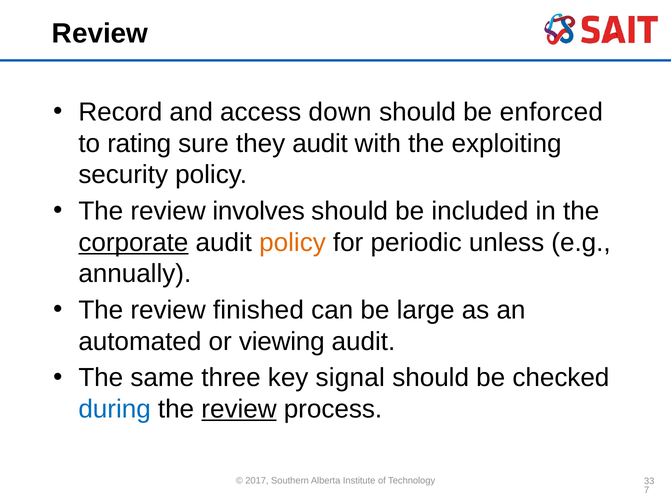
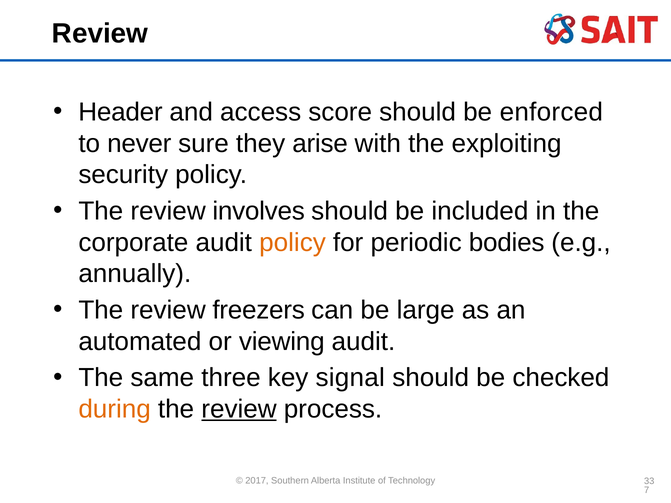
Record: Record -> Header (120, 112)
down: down -> score (340, 112)
rating: rating -> never (139, 144)
they audit: audit -> arise (320, 144)
corporate underline: present -> none (133, 243)
unless: unless -> bodies (507, 243)
finished: finished -> freezers (259, 310)
during colour: blue -> orange (115, 409)
